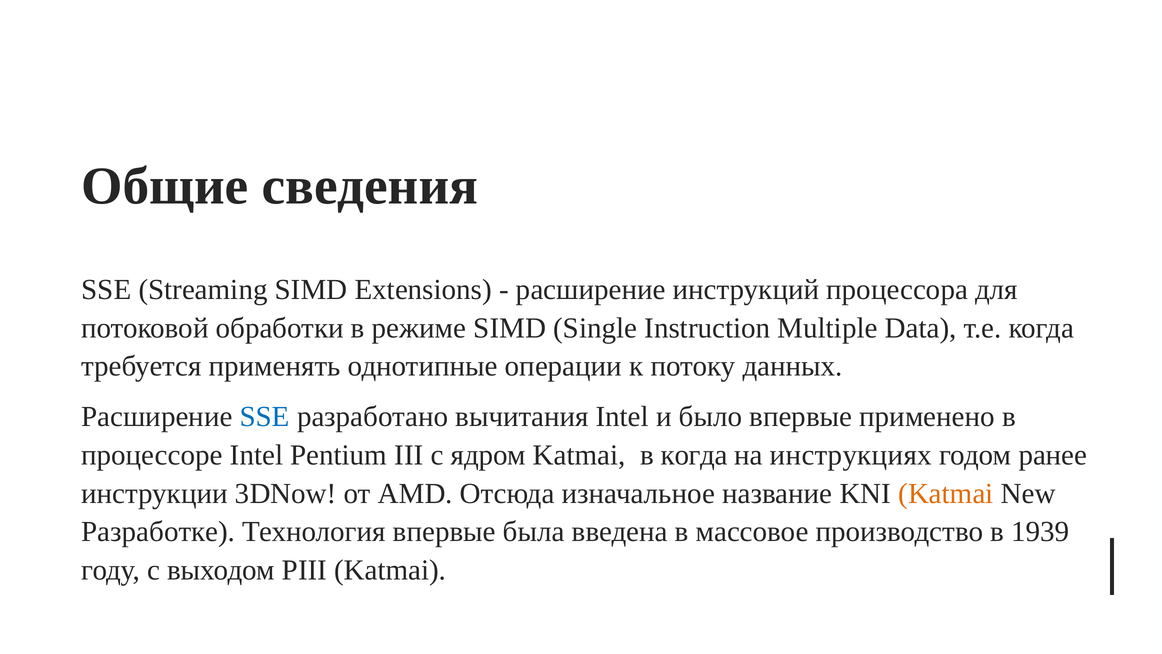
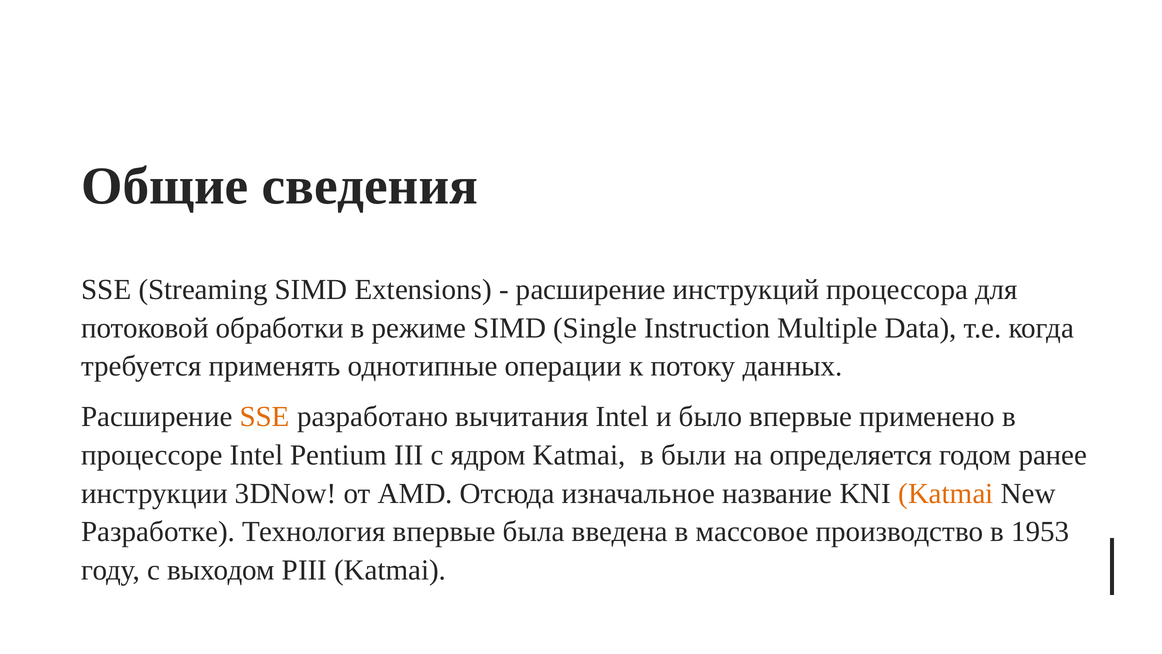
SSE colour: blue -> orange (265, 416)
в когда: когда -> были (694, 455)
инструкциях: инструкциях -> определяется (851, 455)
1939: 1939 -> 1953 (1040, 531)
